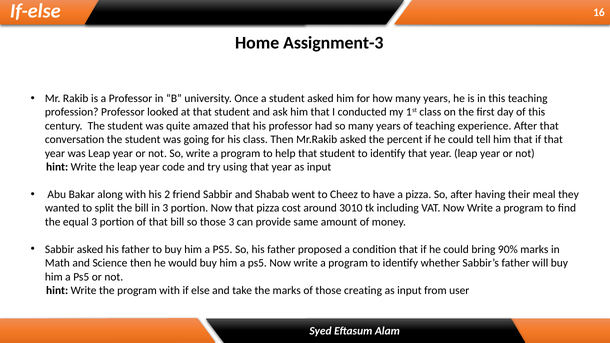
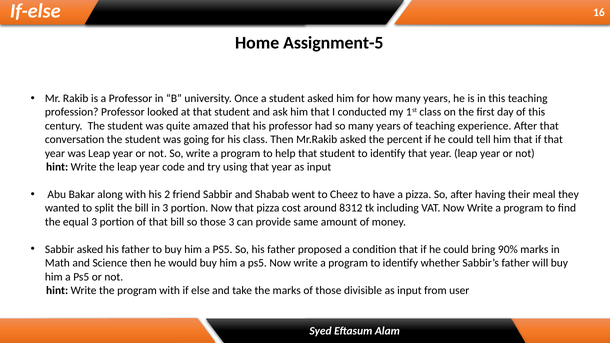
Assignment-3: Assignment-3 -> Assignment-5 (333, 43)
3010: 3010 -> 8312 (351, 208)
creating: creating -> divisible (363, 291)
